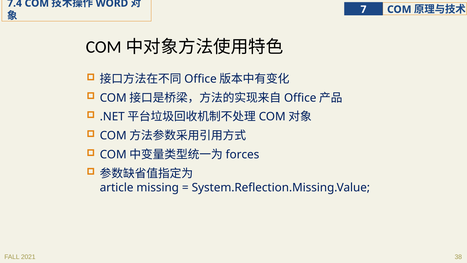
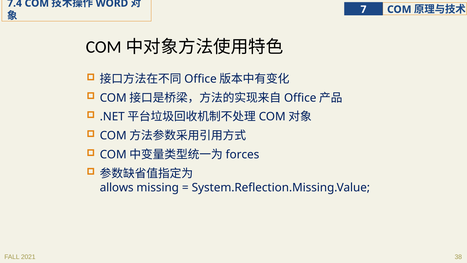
article: article -> allows (117, 187)
